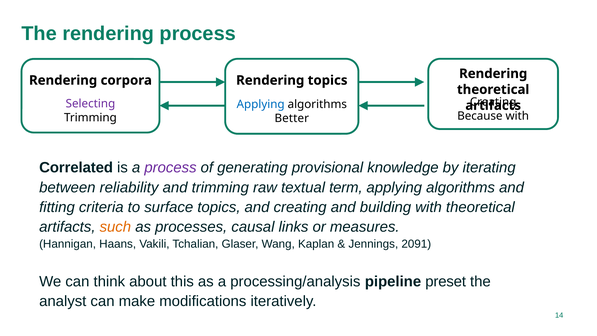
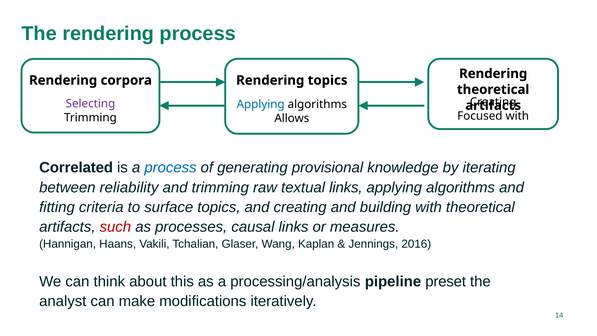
Because: Because -> Focused (480, 116)
Better: Better -> Allows (292, 118)
process colour: purple -> blue (170, 168)
textual term: term -> links (346, 187)
such colour: orange -> red (115, 227)
2091: 2091 -> 2016 (416, 244)
